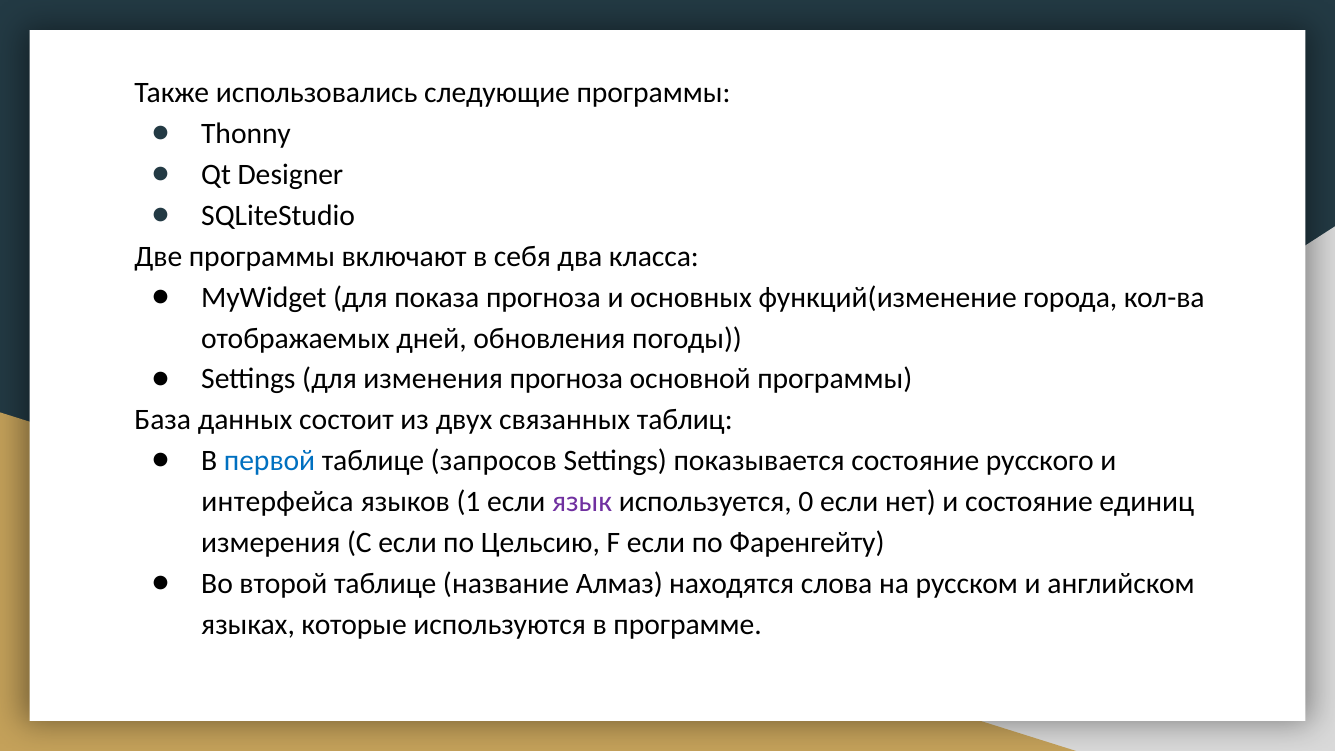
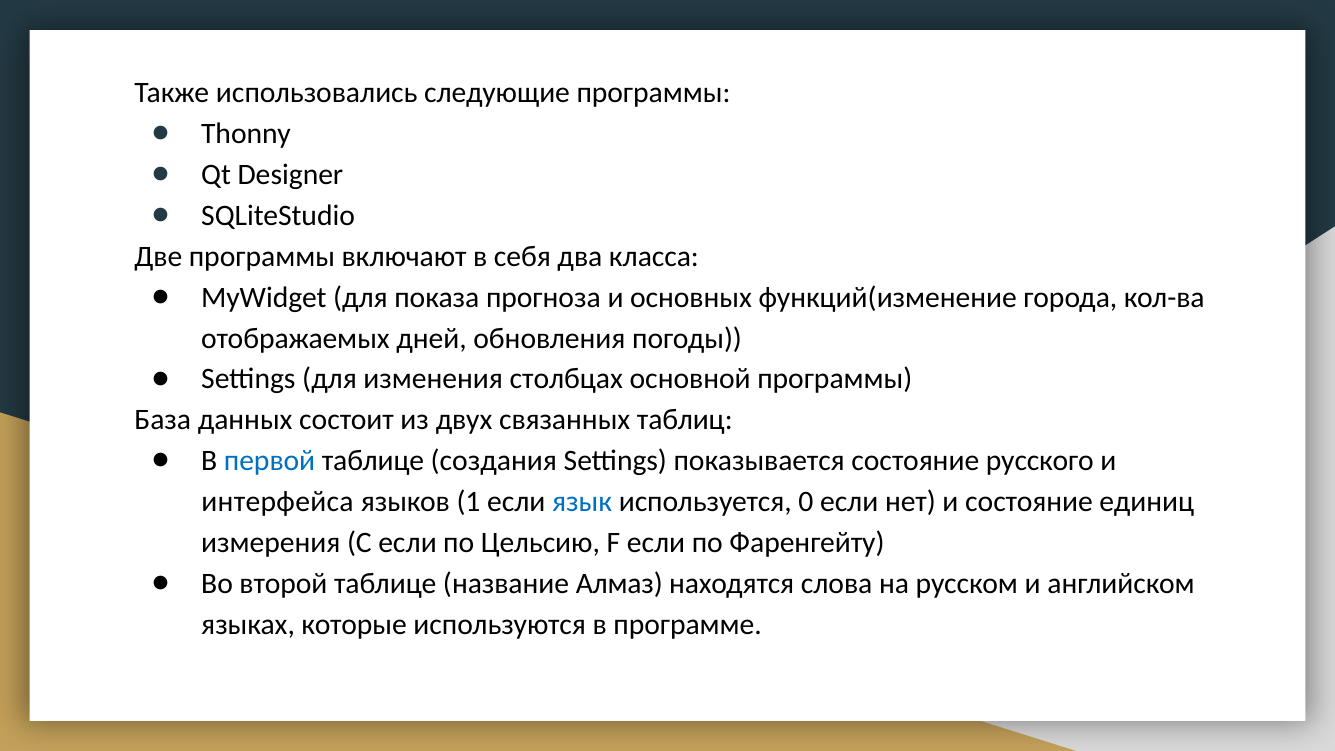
изменения прогноза: прогноза -> столбцах (566, 379)
запросов: запросов -> создания (494, 461)
язык colour: purple -> blue (582, 502)
